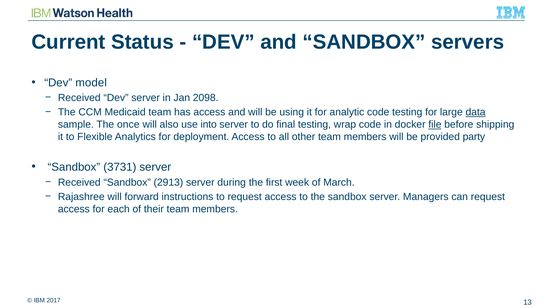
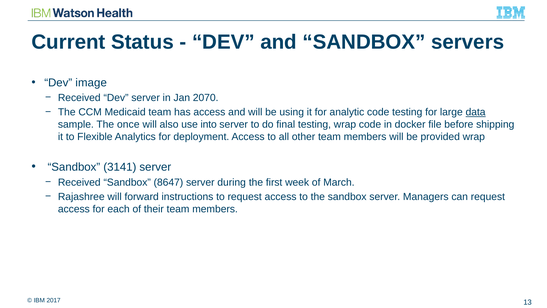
model: model -> image (91, 83)
2098: 2098 -> 2070 (206, 98)
file underline: present -> none (435, 124)
provided party: party -> wrap (474, 137)
3731: 3731 -> 3141 (120, 167)
2913: 2913 -> 8647 (168, 182)
